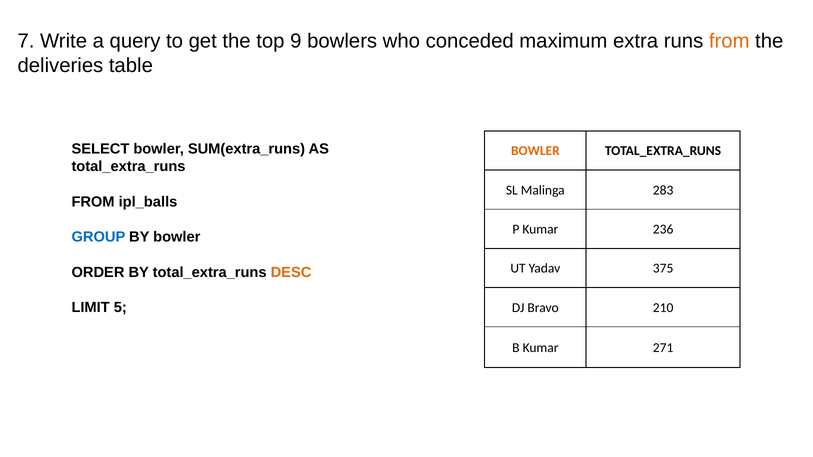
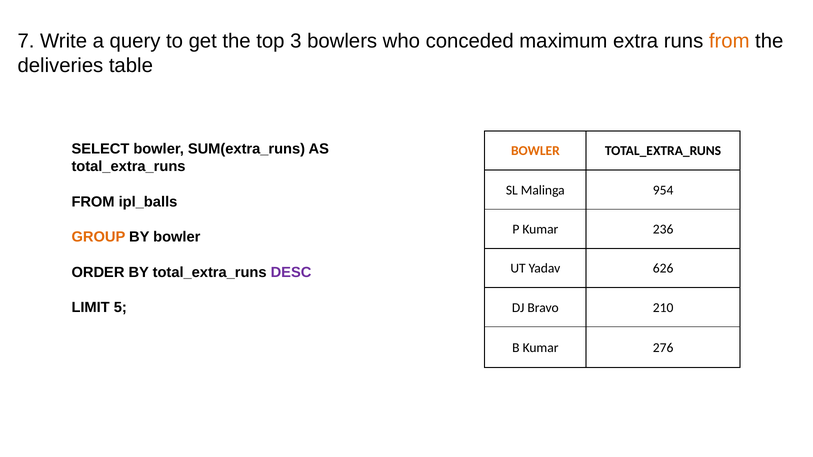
9: 9 -> 3 (296, 41)
283: 283 -> 954 (663, 190)
GROUP colour: blue -> orange (98, 237)
375: 375 -> 626 (663, 269)
DESC colour: orange -> purple (291, 272)
271: 271 -> 276 (663, 348)
